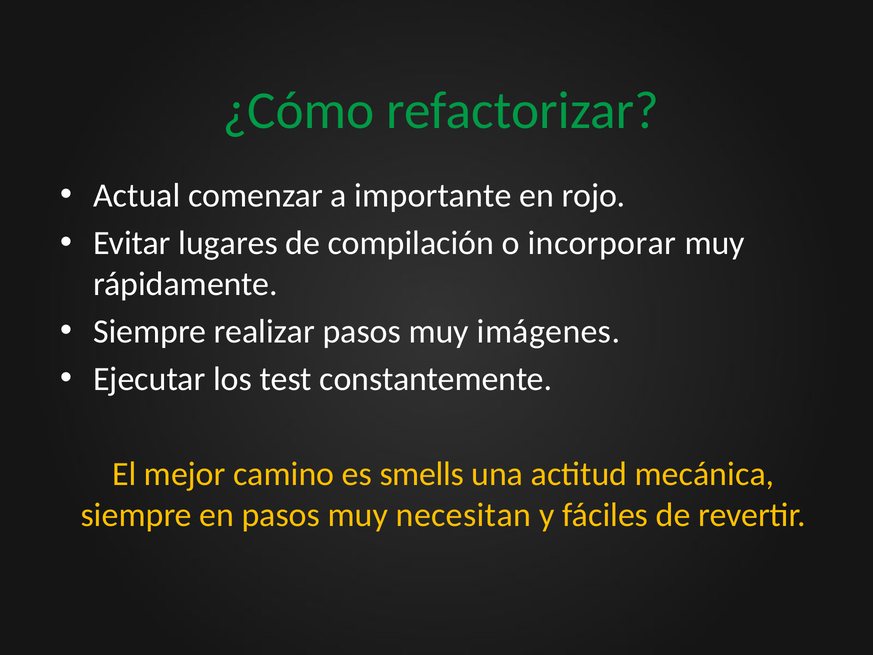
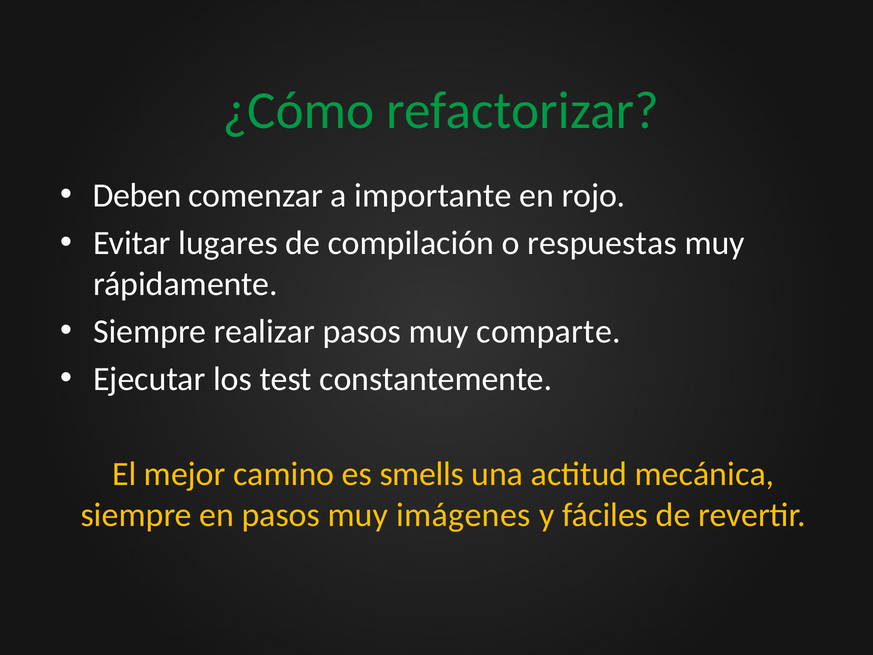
Actual: Actual -> Deben (137, 195)
incorporar: incorporar -> respuestas (602, 243)
imágenes: imágenes -> comparte (549, 331)
necesitan: necesitan -> imágenes (463, 515)
